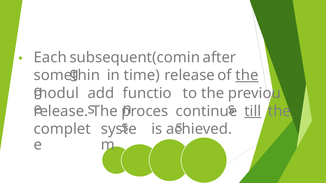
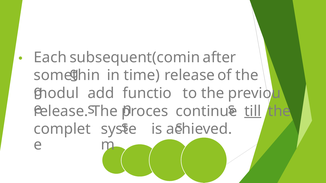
the underline: present -> none (247, 75)
